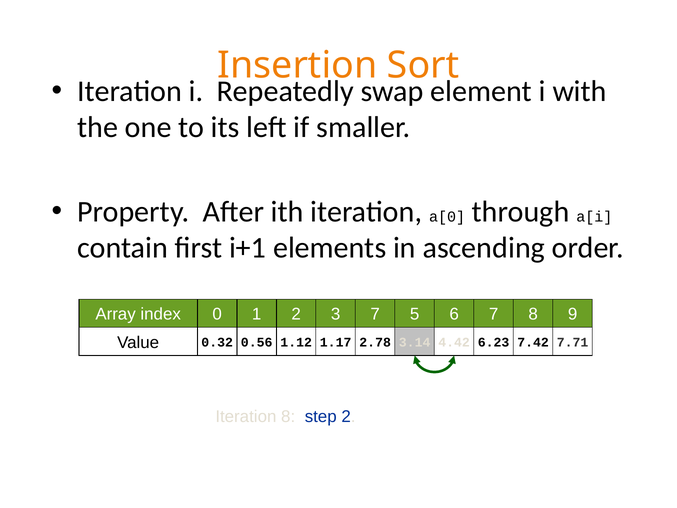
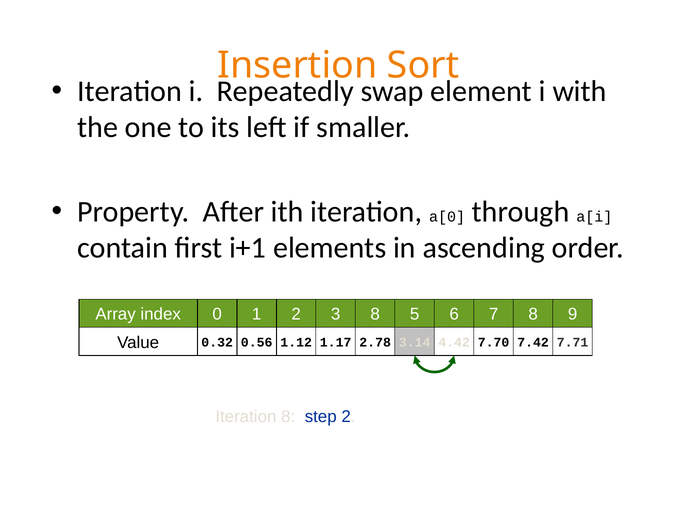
3 7: 7 -> 8 (375, 314)
6.23: 6.23 -> 7.70 (494, 342)
